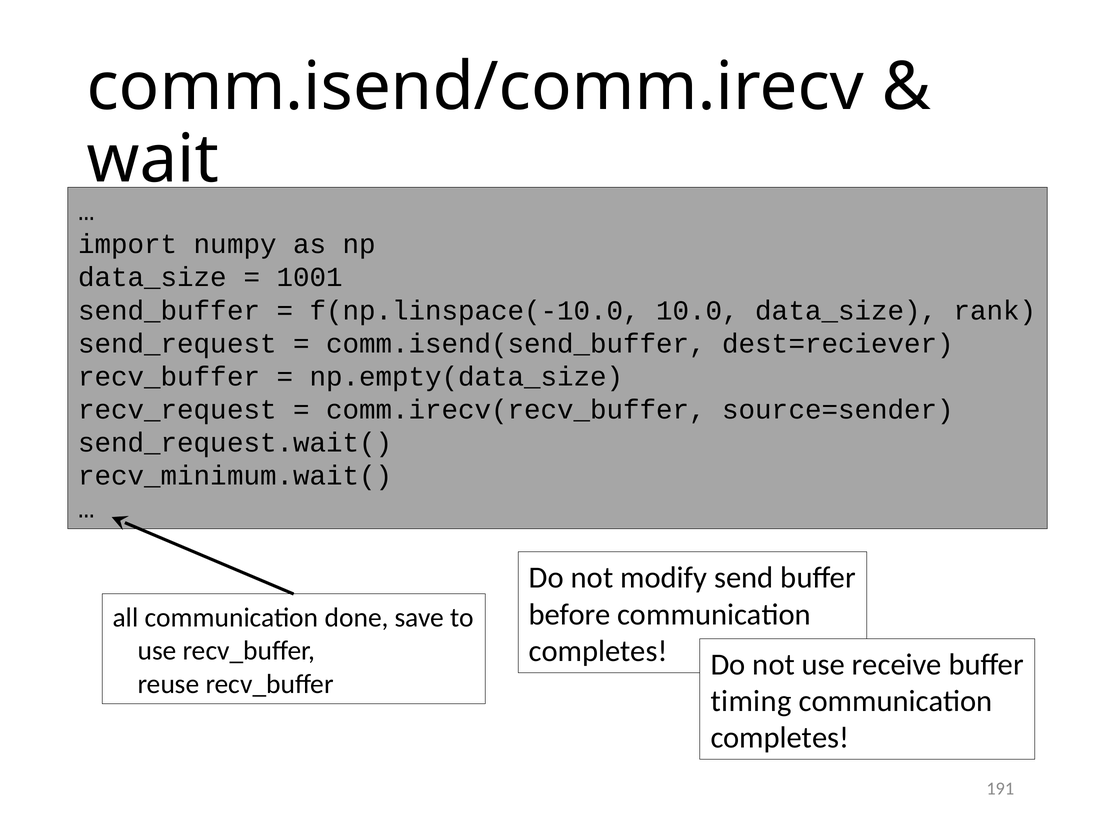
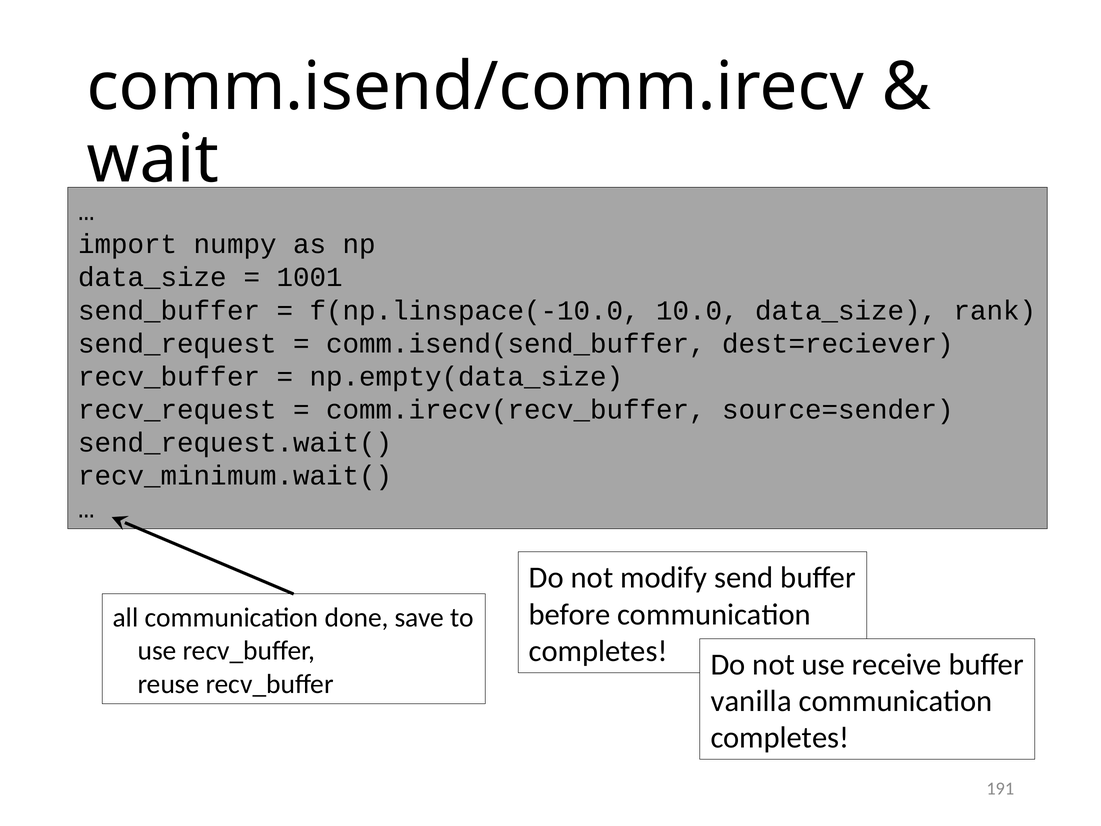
timing: timing -> vanilla (751, 701)
